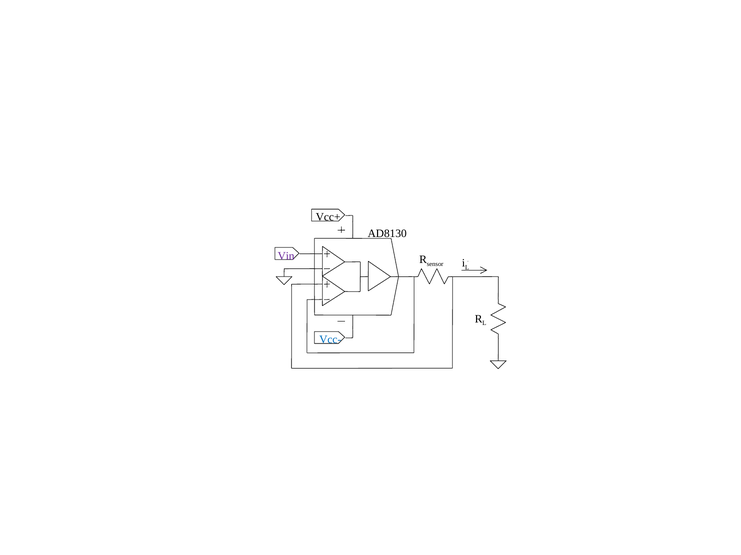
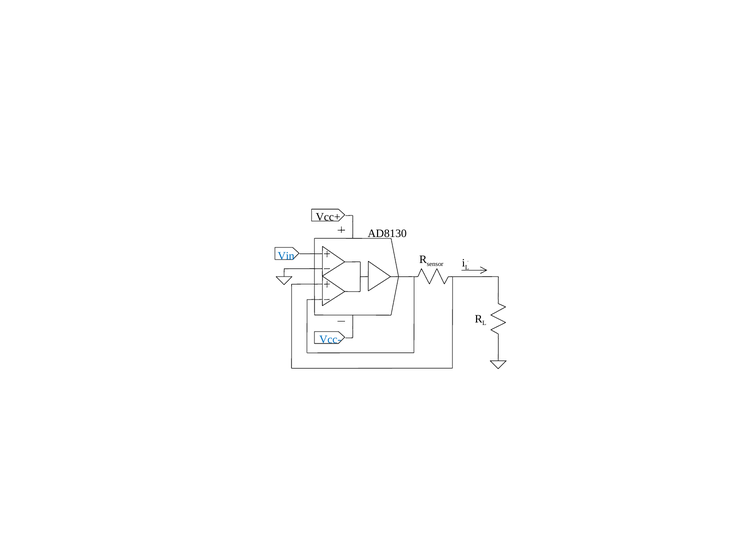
Vin colour: purple -> blue (286, 256)
